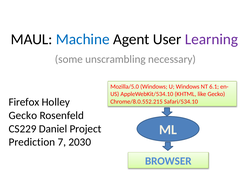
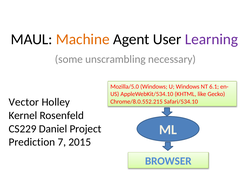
Machine colour: blue -> orange (83, 39)
Firefox: Firefox -> Vector (24, 102)
Gecko: Gecko -> Kernel (23, 115)
2030: 2030 -> 2015 (80, 142)
